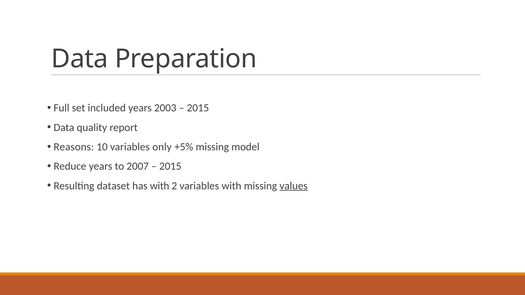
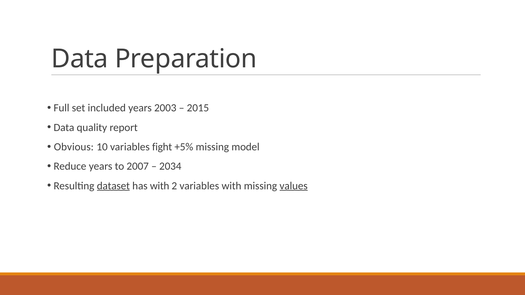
Reasons: Reasons -> Obvious (74, 147)
only: only -> fight (162, 147)
2015: 2015 -> 2034 (170, 166)
dataset underline: none -> present (113, 186)
